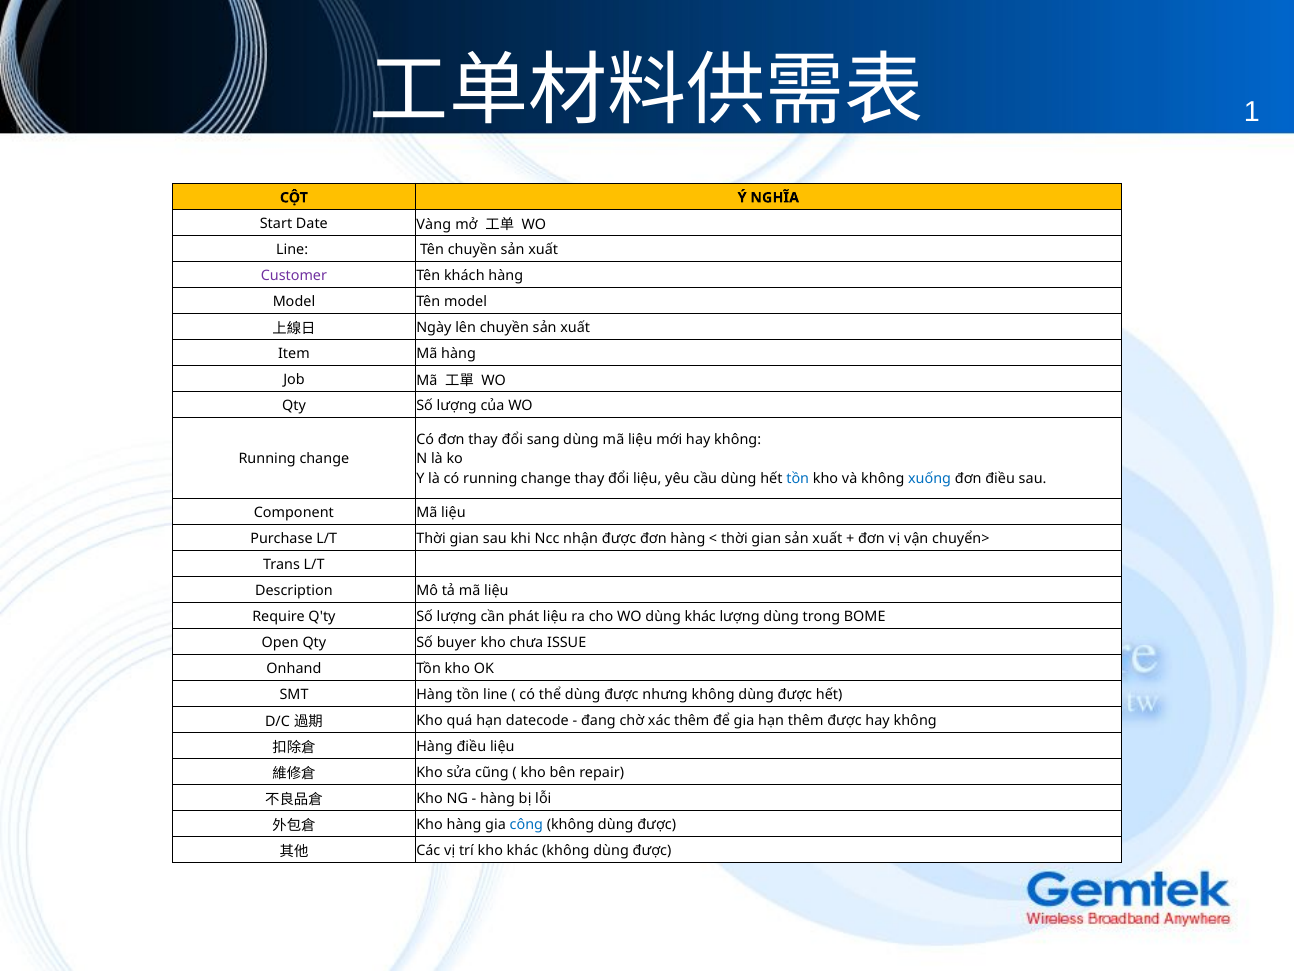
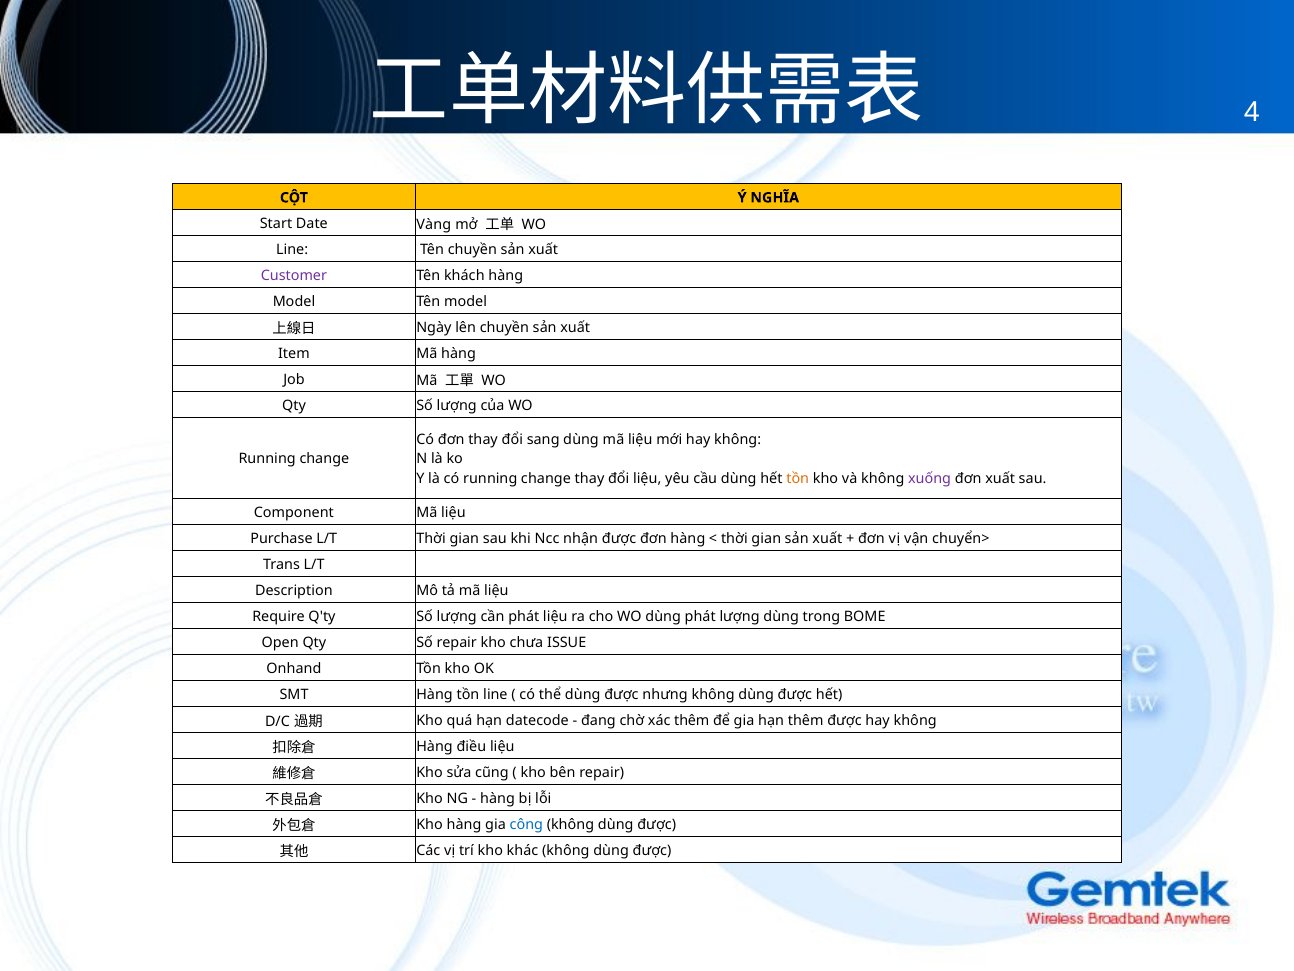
1: 1 -> 4 (1252, 112)
tồn colour: blue -> orange (798, 479)
xuống colour: blue -> purple (930, 479)
đơn điều: điều -> xuất (1000, 479)
dùng khác: khác -> phát (700, 616)
Số buyer: buyer -> repair (457, 642)
